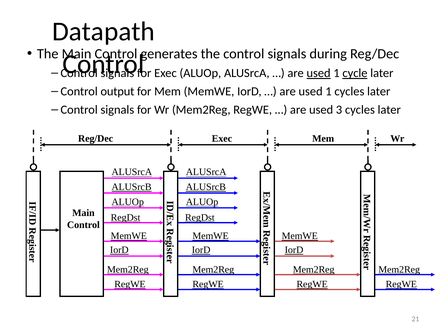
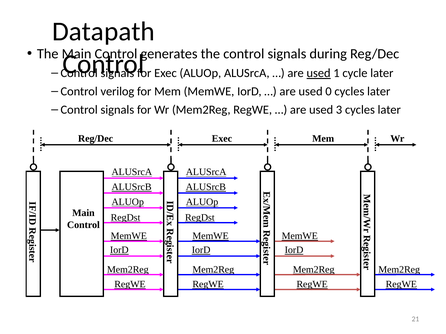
cycle underline: present -> none (355, 73)
output: output -> verilog (117, 92)
1: 1 -> 0 (329, 92)
